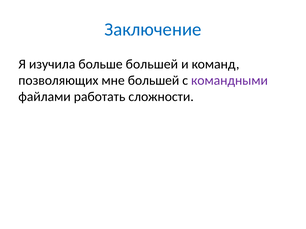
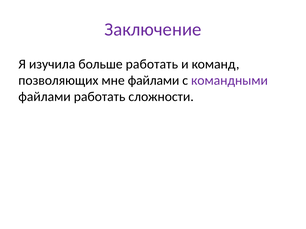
Заключение colour: blue -> purple (153, 30)
больше большей: большей -> работать (152, 64)
мне большей: большей -> файлами (154, 81)
